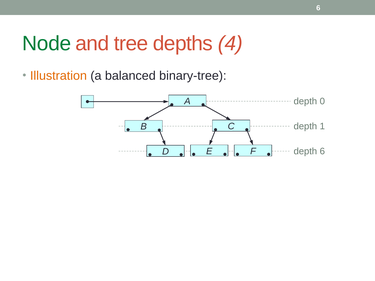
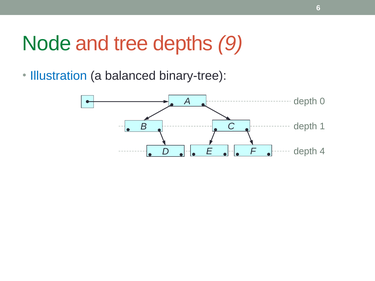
4: 4 -> 9 (230, 44)
Illustration colour: orange -> blue (58, 76)
depth 6: 6 -> 4 (322, 151)
